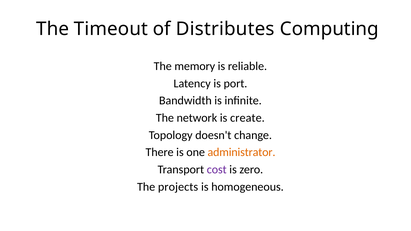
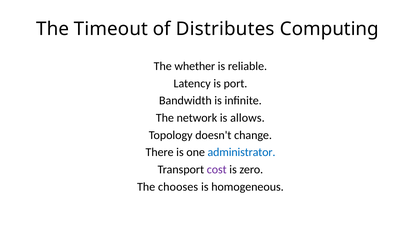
memory: memory -> whether (195, 66)
create: create -> allows (247, 118)
administrator colour: orange -> blue (242, 152)
projects: projects -> chooses (178, 187)
